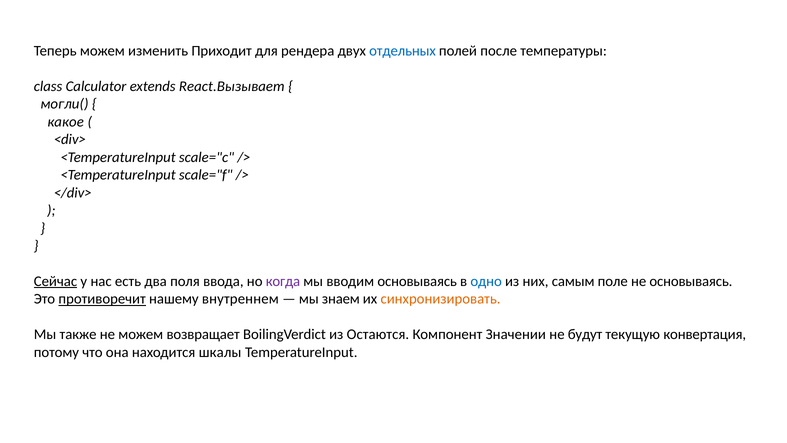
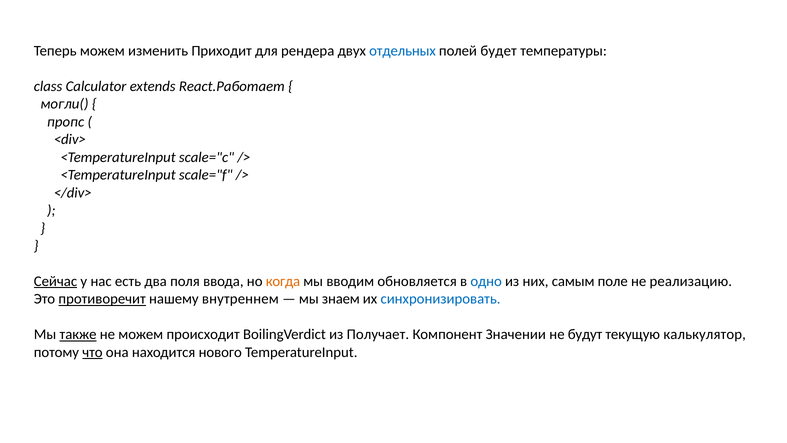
после: после -> будет (499, 51)
React.Вызывает: React.Вызывает -> React.Работает (232, 86)
какое: какое -> пропс (66, 122)
когда colour: purple -> orange (283, 281)
вводим основываясь: основываясь -> обновляется (417, 281)
не основываясь: основываясь -> реализацию (691, 281)
синхронизировать colour: orange -> blue (441, 299)
также underline: none -> present (78, 334)
возвращает: возвращает -> происходит (203, 334)
Остаются: Остаются -> Получает (378, 334)
конвертация: конвертация -> калькулятор (705, 334)
что underline: none -> present (92, 352)
шкалы: шкалы -> нового (220, 352)
